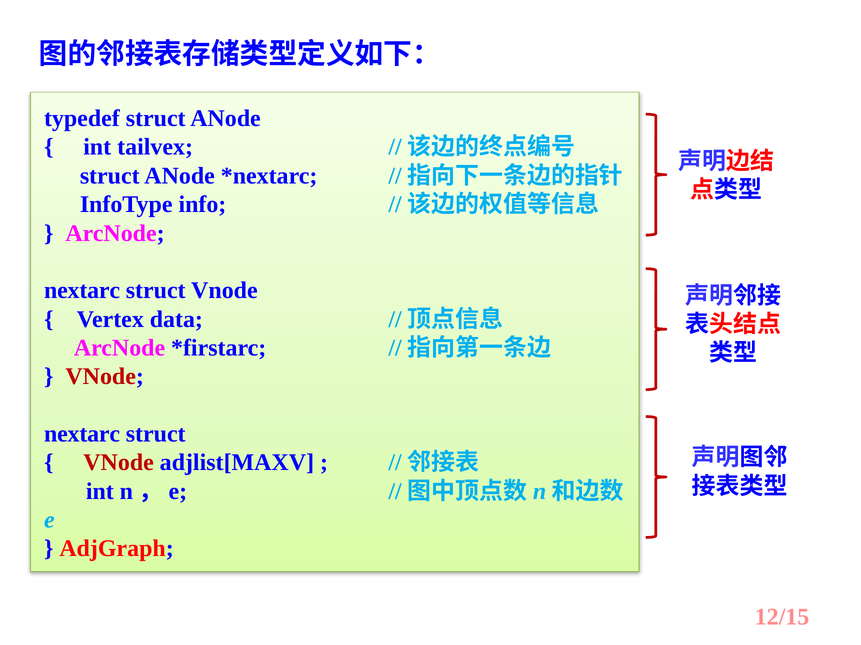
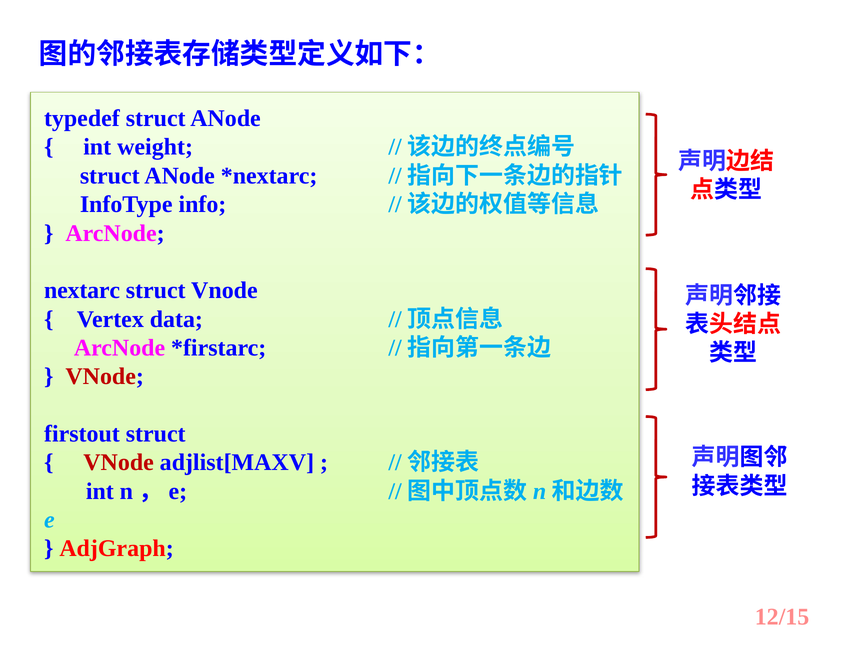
tailvex: tailvex -> weight (155, 147)
nextarc: nextarc -> firstout (82, 434)
